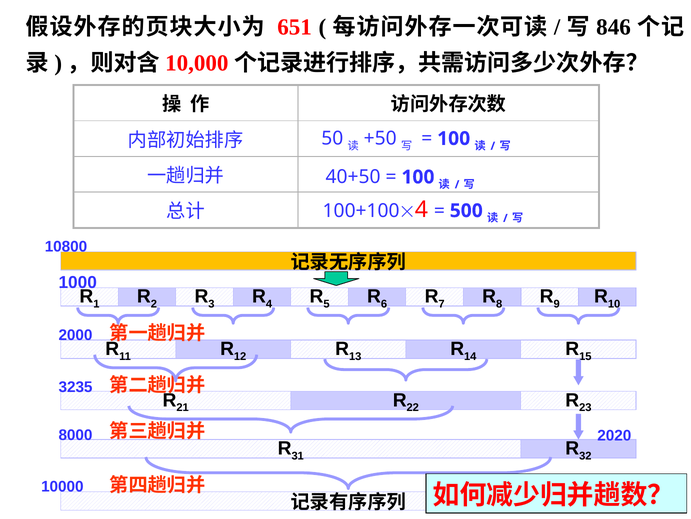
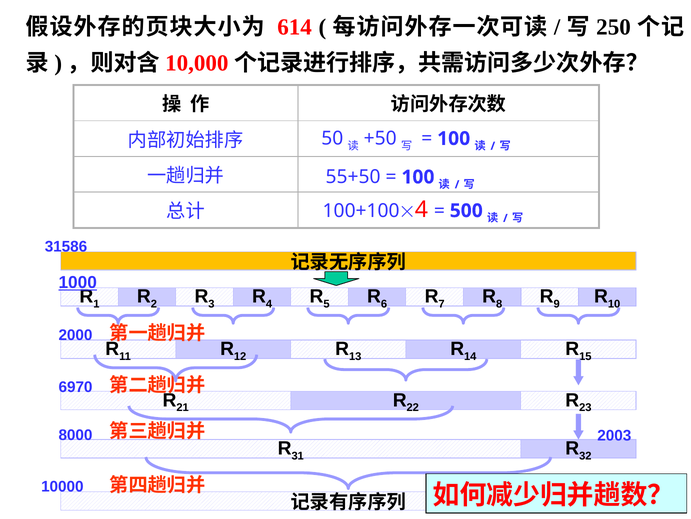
651: 651 -> 614 (295, 27)
846: 846 -> 250 (614, 27)
40+50: 40+50 -> 55+50 (353, 177)
10800: 10800 -> 31586 (66, 246)
1000 underline: none -> present (78, 282)
3235: 3235 -> 6970 (76, 387)
2020: 2020 -> 2003 (614, 435)
